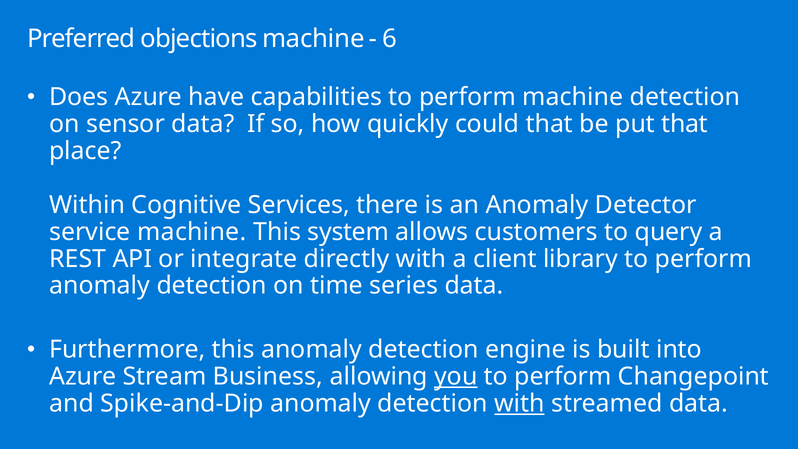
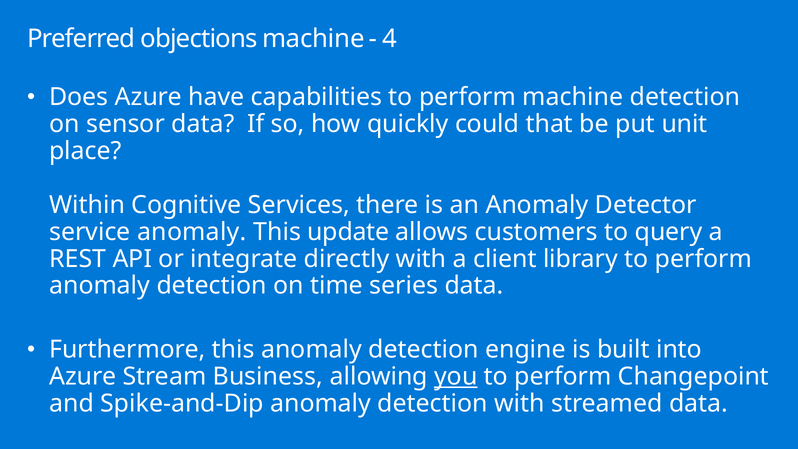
6: 6 -> 4 (390, 39)
put that: that -> unit (685, 124)
service machine: machine -> anomaly (192, 232)
system: system -> update (348, 232)
with underline: present -> none (519, 403)
